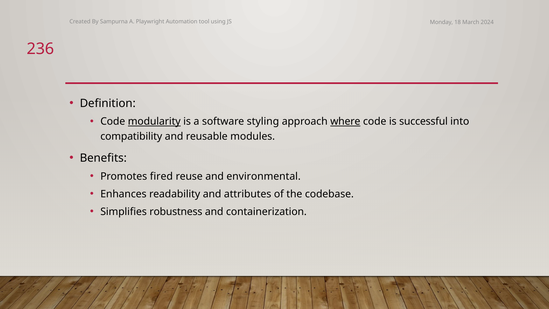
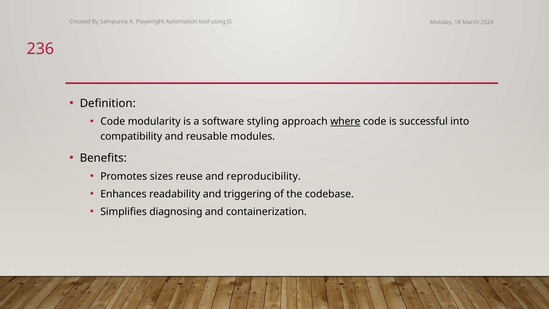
modularity underline: present -> none (154, 122)
fired: fired -> sizes (161, 176)
environmental: environmental -> reproducibility (264, 176)
attributes: attributes -> triggering (248, 194)
robustness: robustness -> diagnosing (176, 212)
